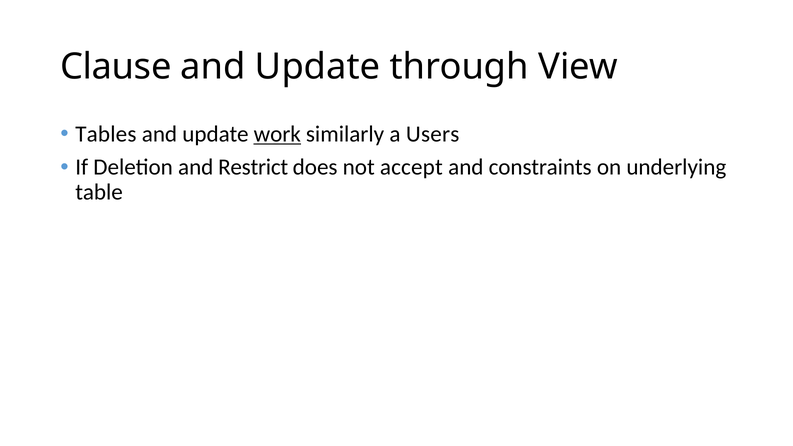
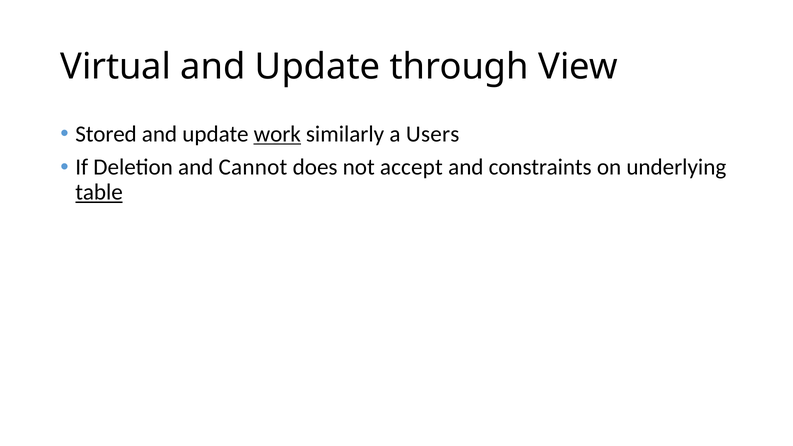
Clause: Clause -> Virtual (116, 67)
Tables: Tables -> Stored (106, 134)
Restrict: Restrict -> Cannot (253, 167)
table underline: none -> present (99, 192)
